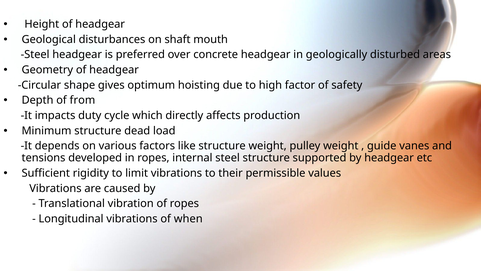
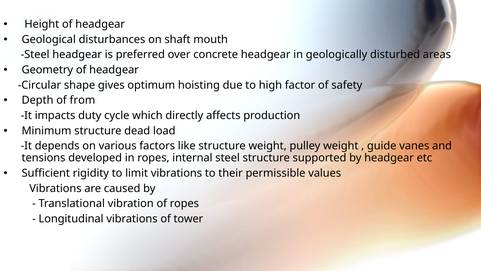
when: when -> tower (188, 218)
